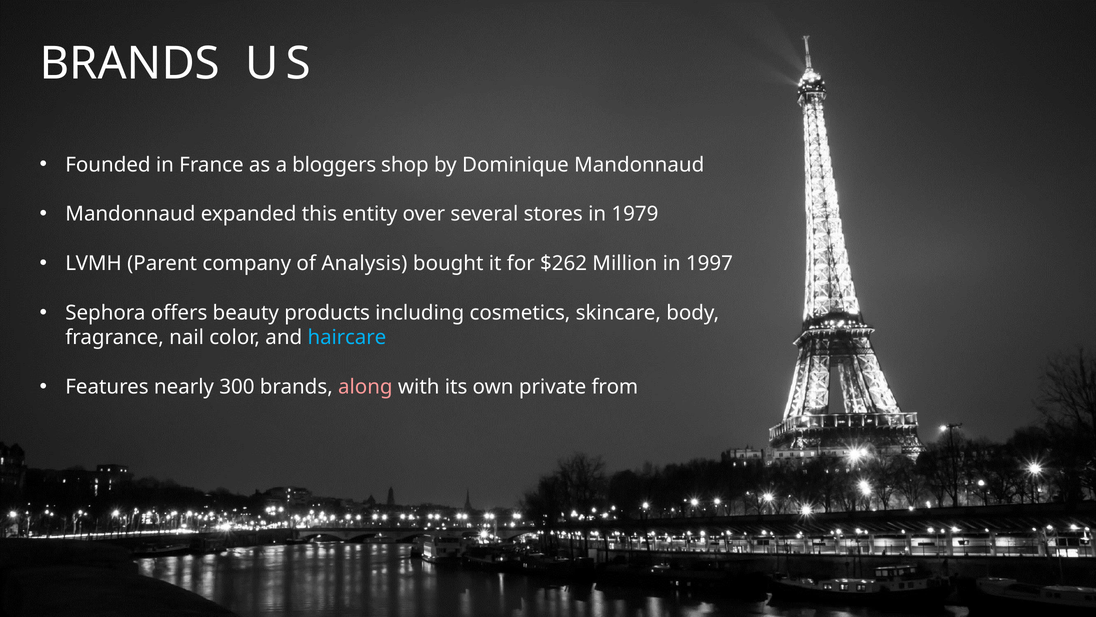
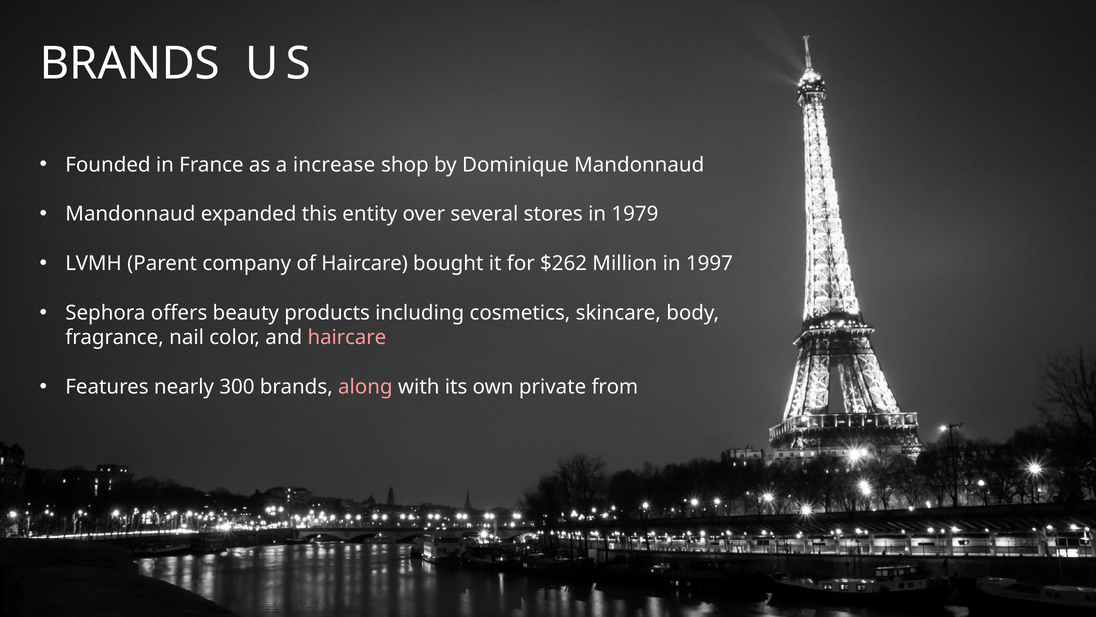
bloggers: bloggers -> increase (334, 165)
of Analysis: Analysis -> Haircare (365, 263)
haircare colour: light blue -> pink (347, 337)
